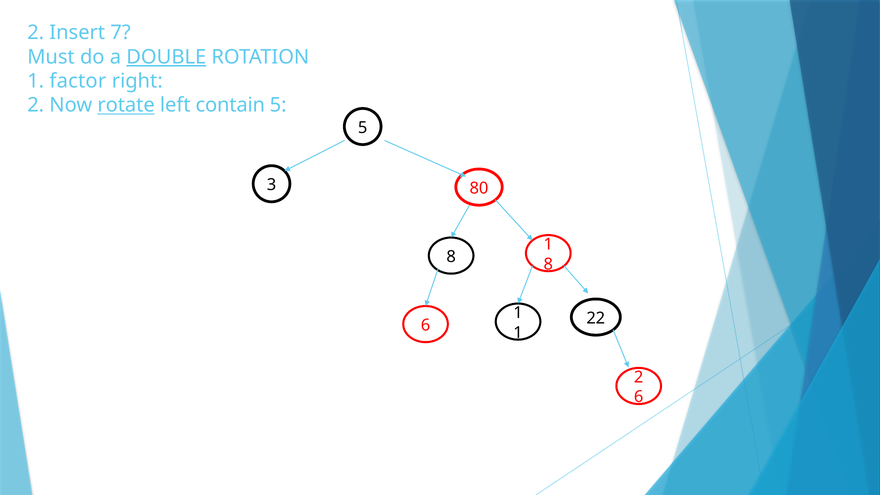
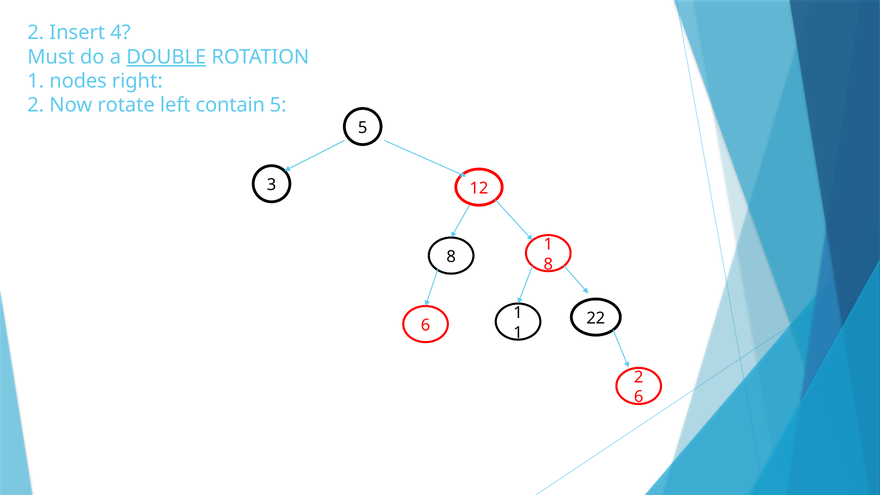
7: 7 -> 4 (121, 33)
factor: factor -> nodes (78, 81)
rotate underline: present -> none (126, 105)
80: 80 -> 12 (479, 188)
